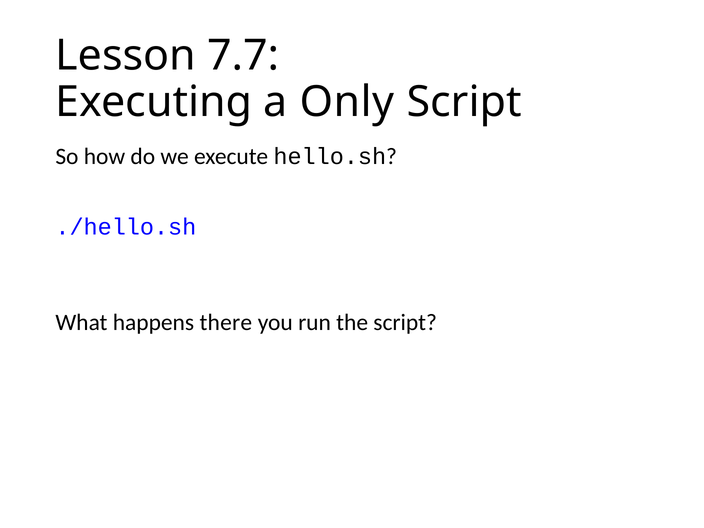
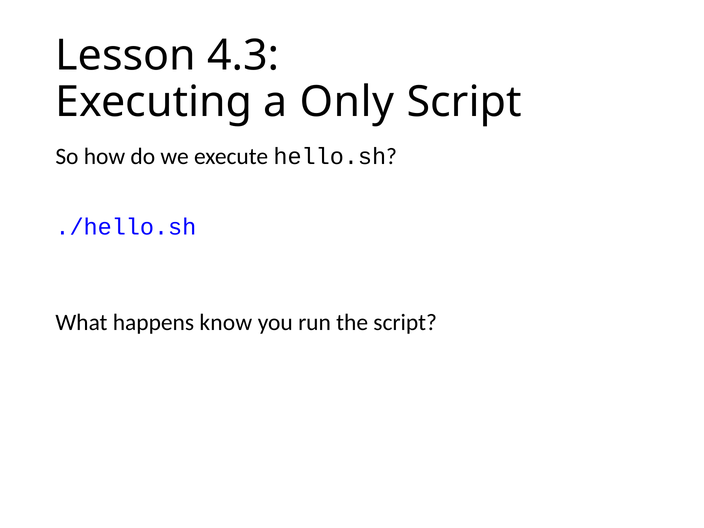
7.7: 7.7 -> 4.3 (243, 56)
there: there -> know (226, 322)
